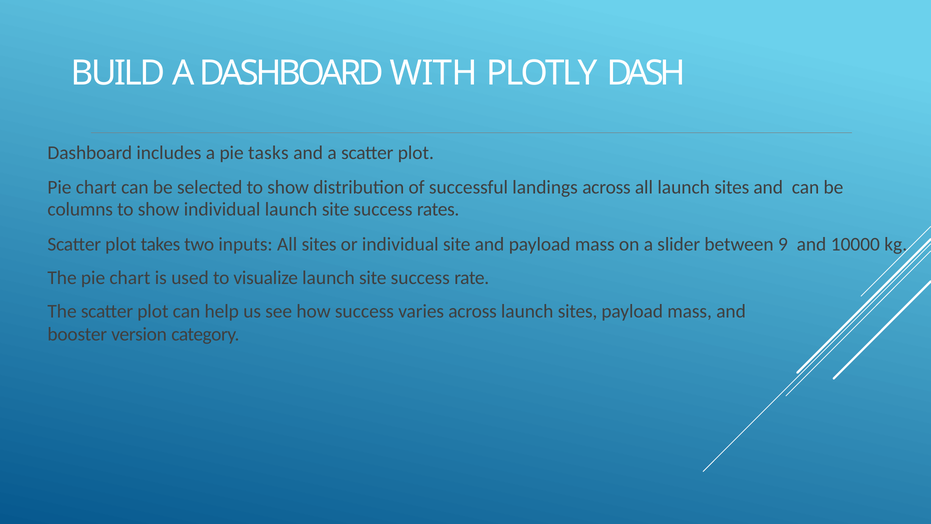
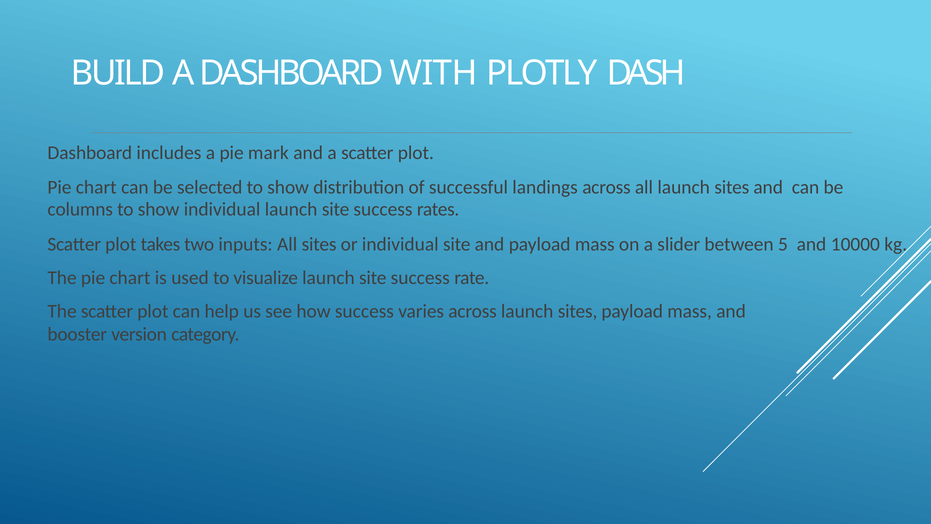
tasks: tasks -> mark (268, 153)
9: 9 -> 5 (783, 244)
